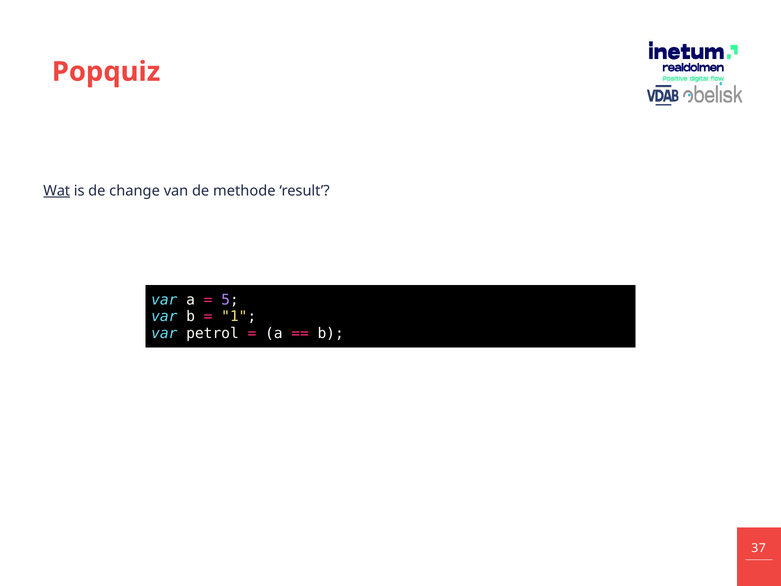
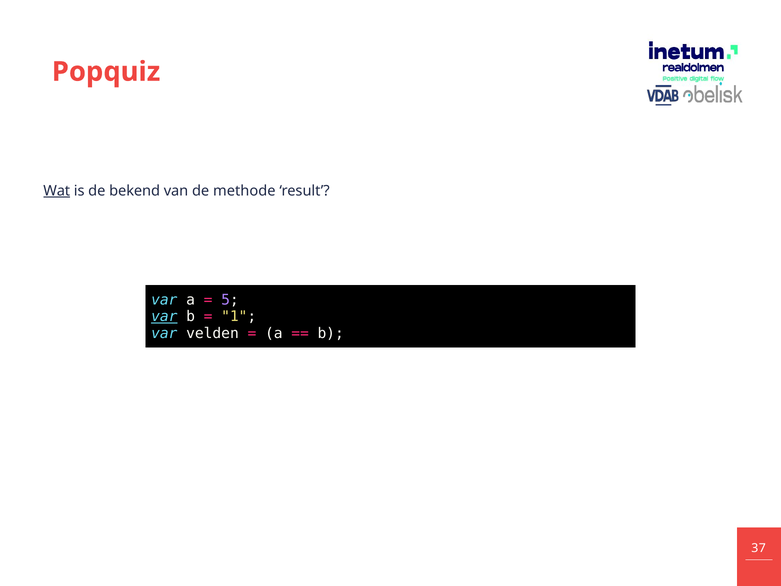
change: change -> bekend (135, 191)
var underline: none -> present (164, 316)
petrol: petrol -> velden (212, 333)
